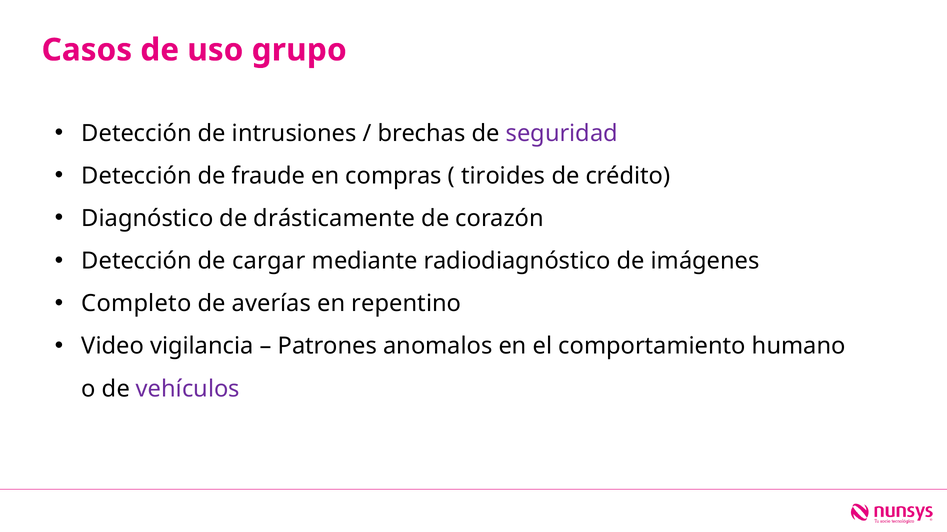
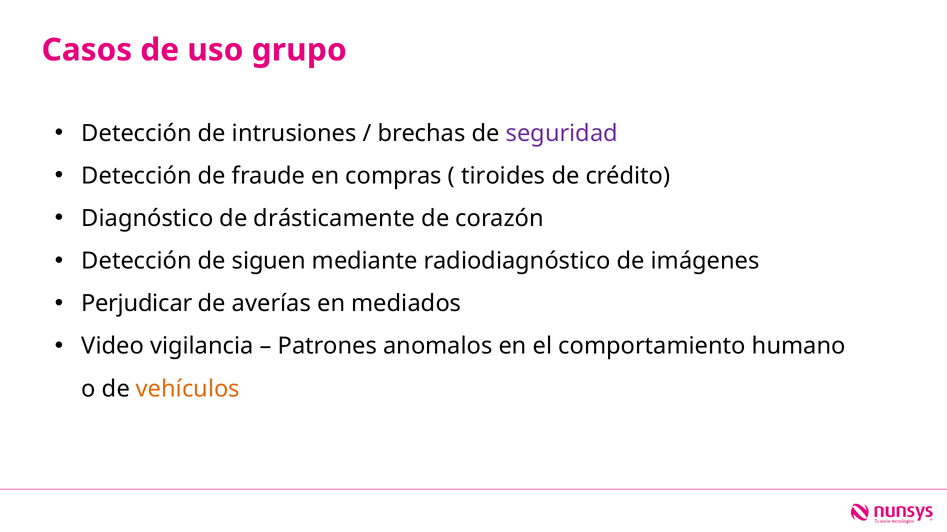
cargar: cargar -> siguen (269, 261)
Completo: Completo -> Perjudicar (137, 304)
repentino: repentino -> mediados (406, 304)
vehículos colour: purple -> orange (188, 389)
